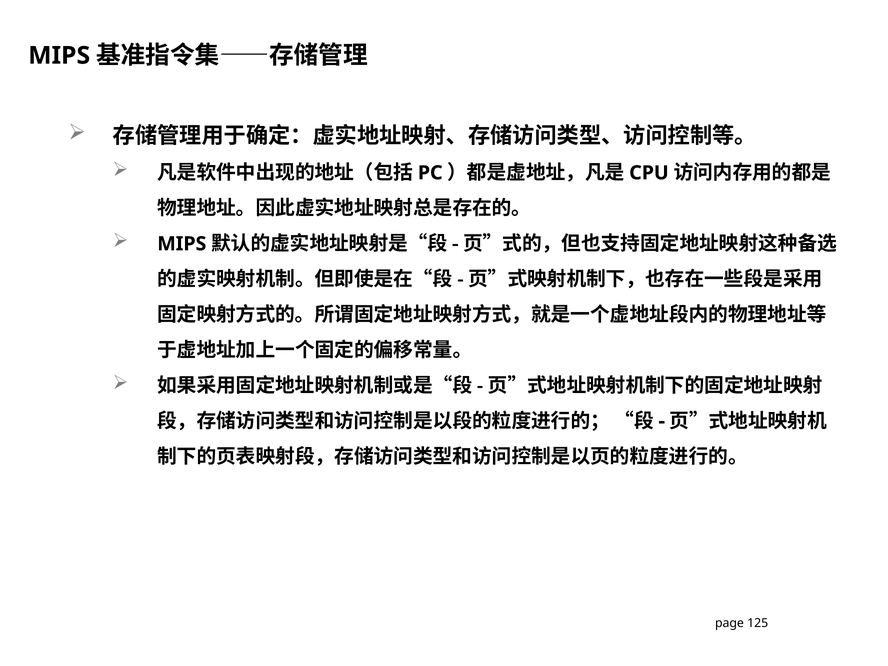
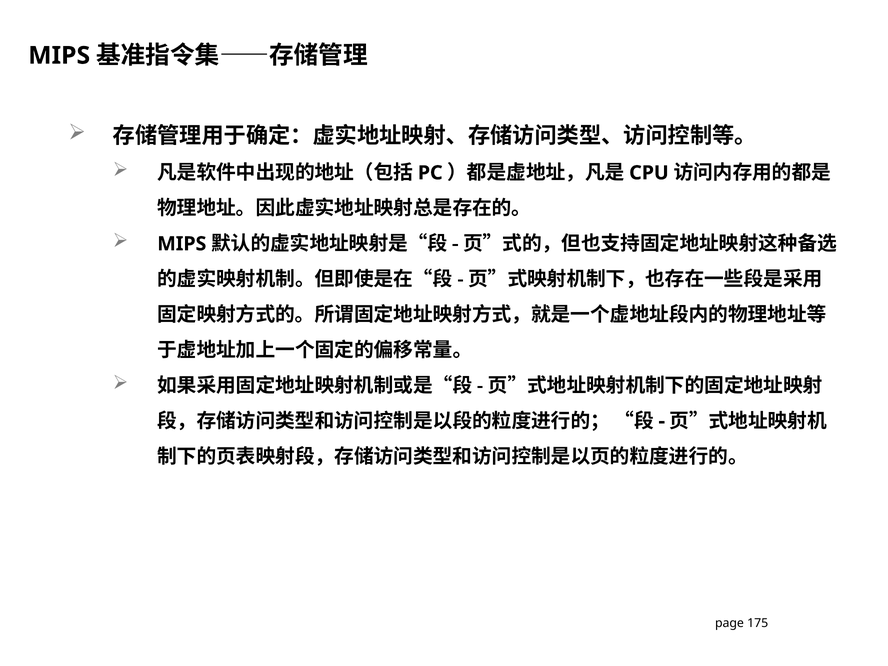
125: 125 -> 175 (758, 623)
